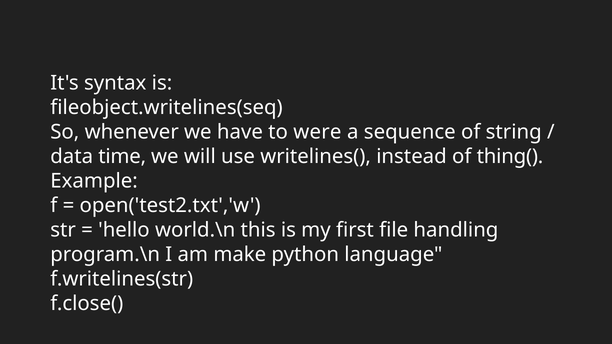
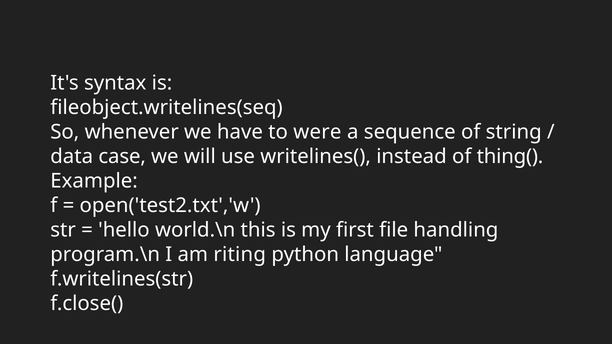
time: time -> case (122, 157)
make: make -> riting (240, 255)
